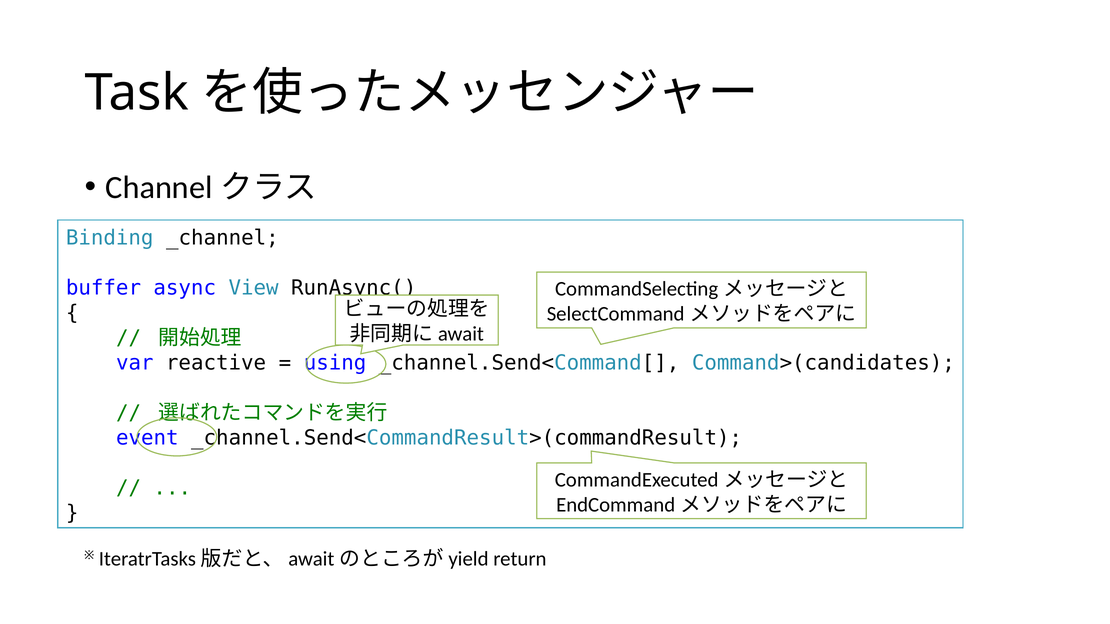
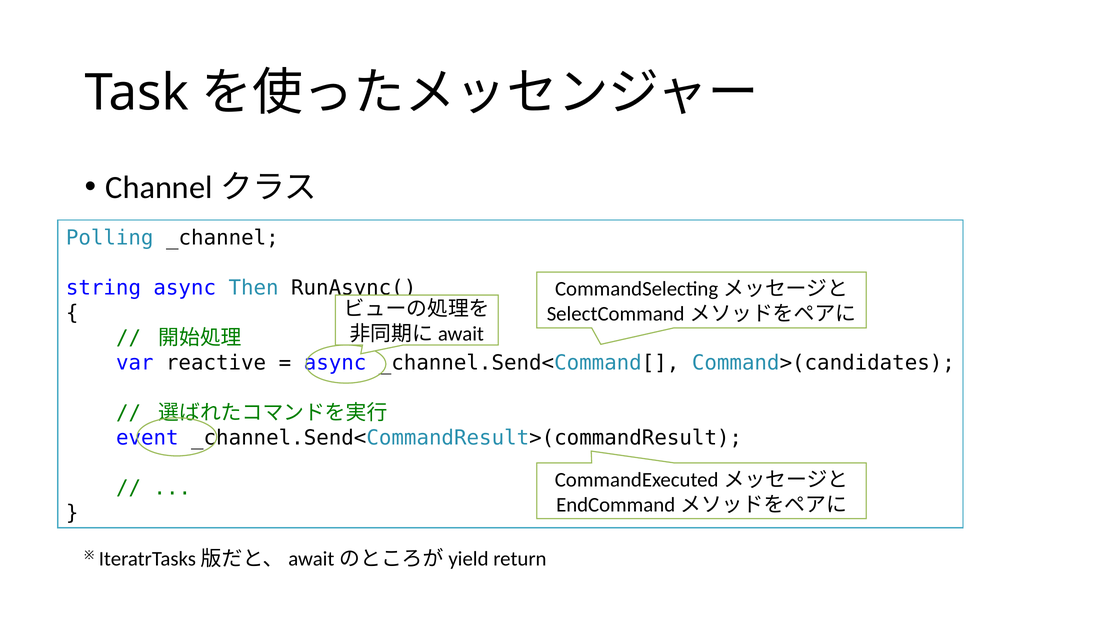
Binding: Binding -> Polling (110, 238)
buffer: buffer -> string (103, 288)
View: View -> Then (254, 288)
using: using -> async (335, 363)
